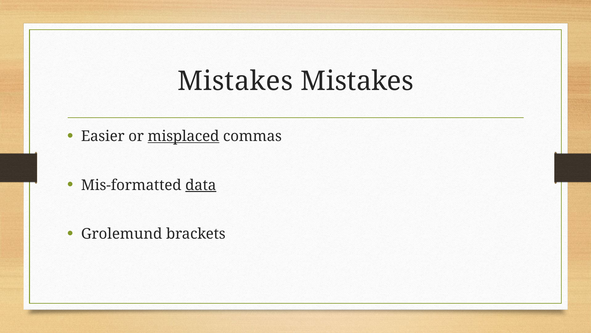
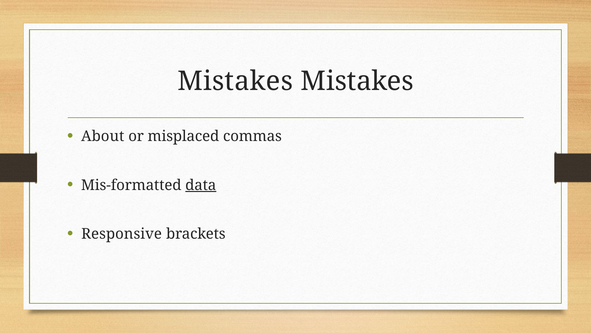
Easier: Easier -> About (103, 136)
misplaced underline: present -> none (183, 136)
Grolemund: Grolemund -> Responsive (122, 234)
